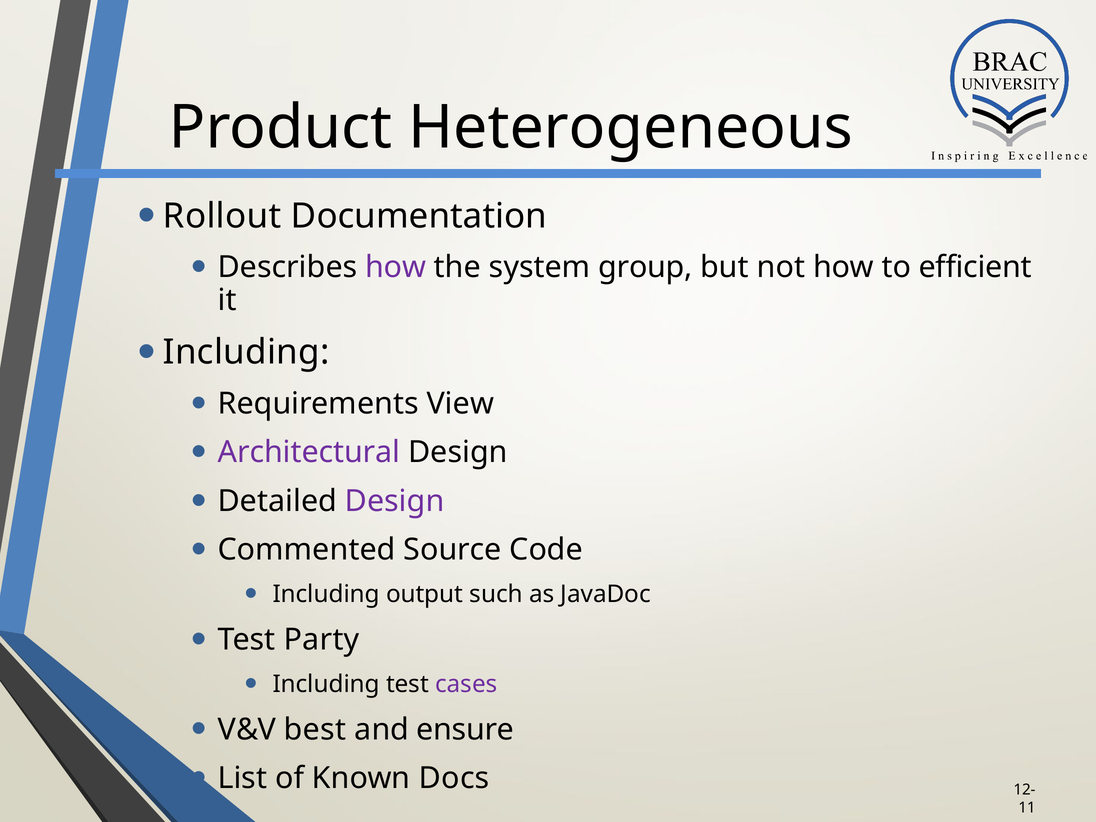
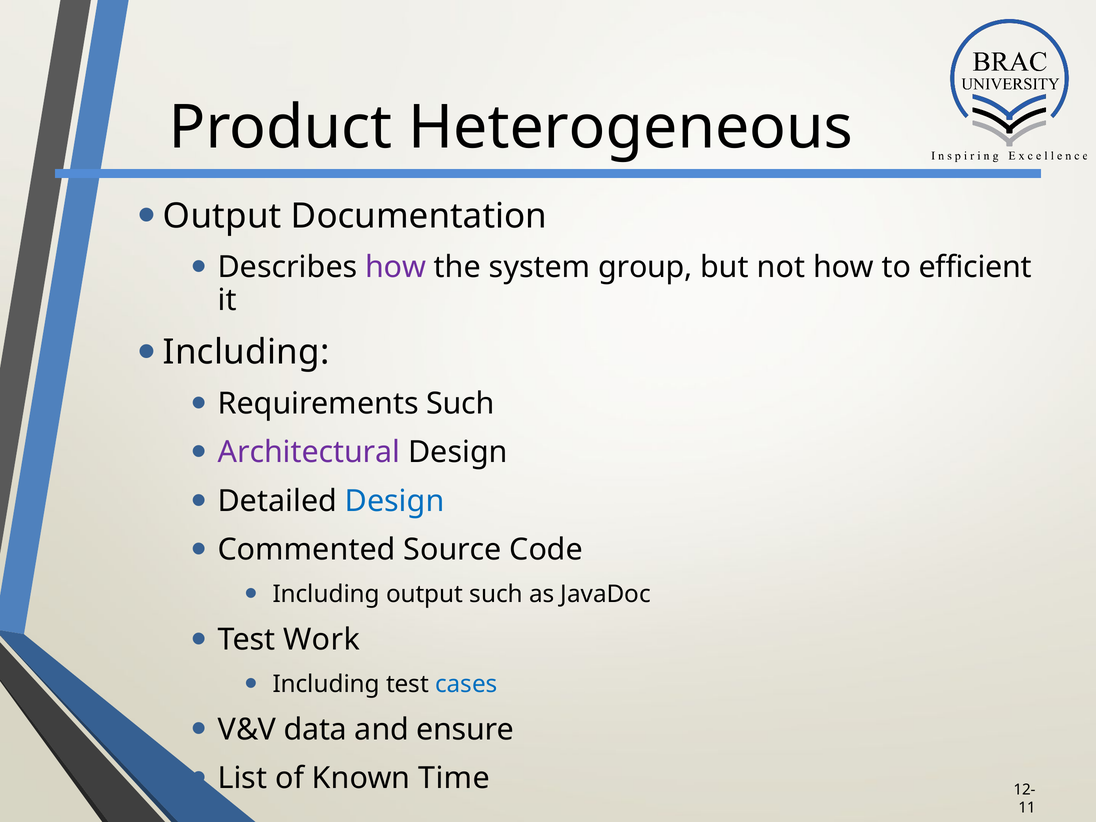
Rollout: Rollout -> Output (222, 216)
Requirements View: View -> Such (460, 404)
Design colour: purple -> blue (395, 501)
Party: Party -> Work (322, 640)
cases colour: purple -> blue (466, 684)
best: best -> data (315, 730)
Docs: Docs -> Time (454, 778)
